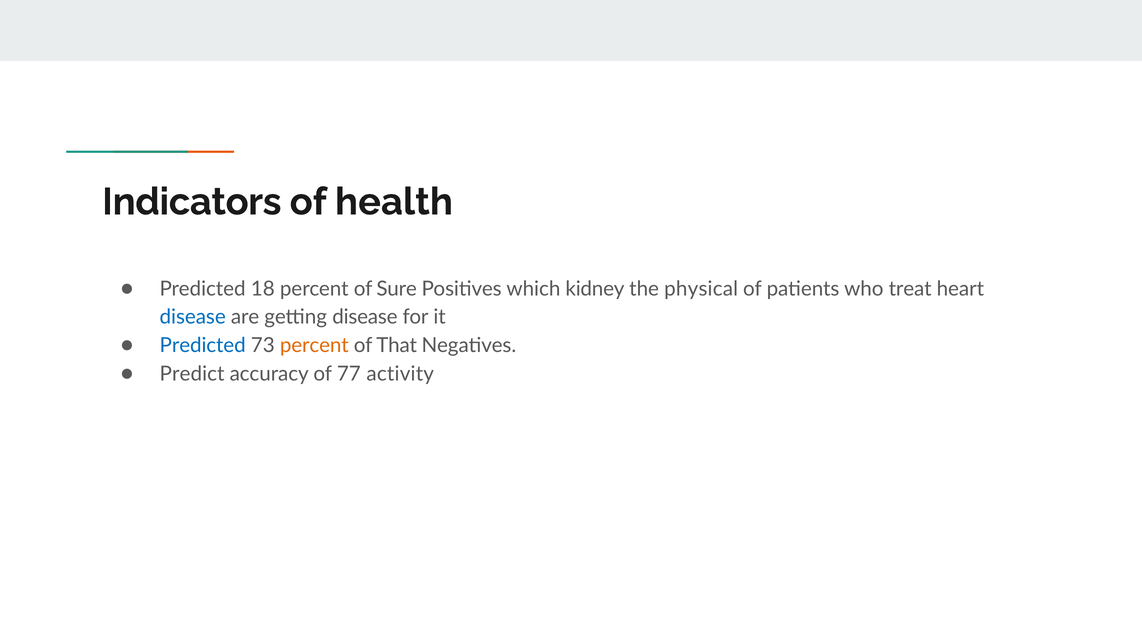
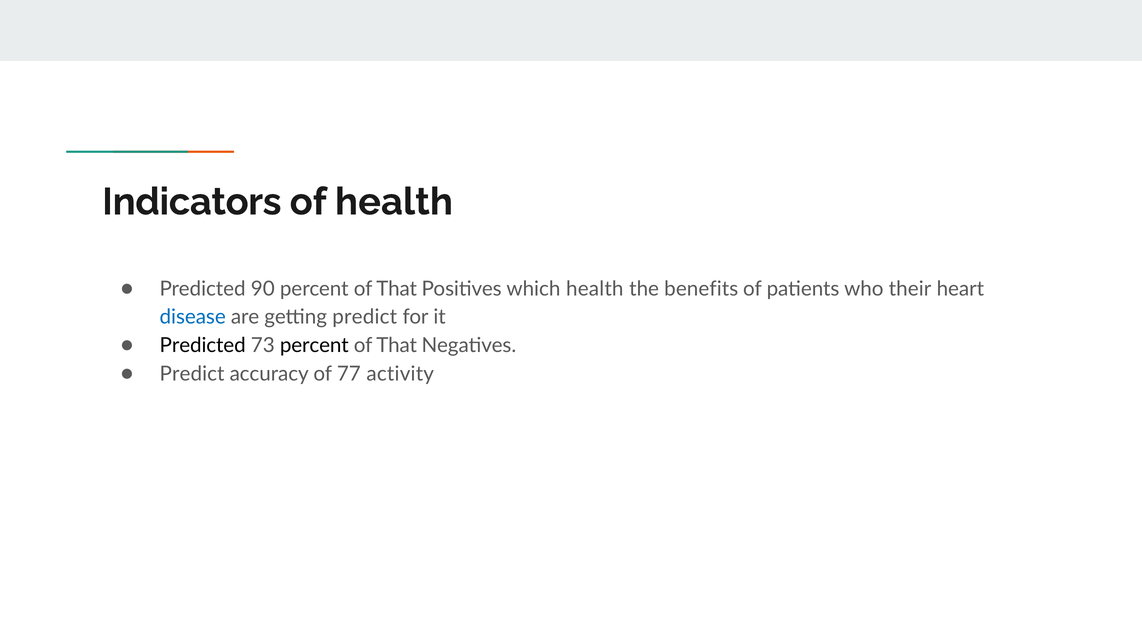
18: 18 -> 90 (263, 288)
Sure: Sure -> That (397, 288)
which kidney: kidney -> health (595, 288)
physical: physical -> benefits (701, 288)
treat: treat -> their (910, 288)
getting disease: disease -> predict (365, 317)
Predicted colour: blue -> black (203, 345)
percent colour: orange -> black (314, 345)
